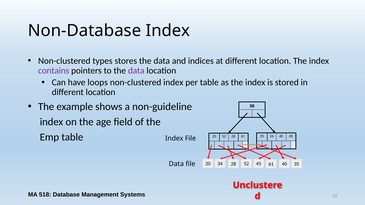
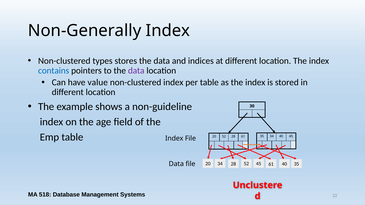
Non-Database: Non-Database -> Non-Generally (85, 31)
contains colour: purple -> blue (54, 71)
loops: loops -> value (98, 82)
